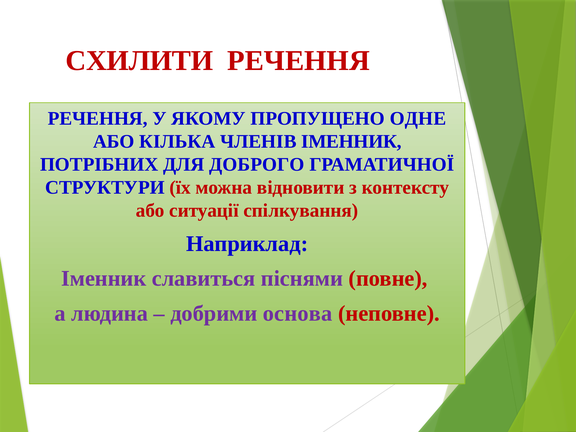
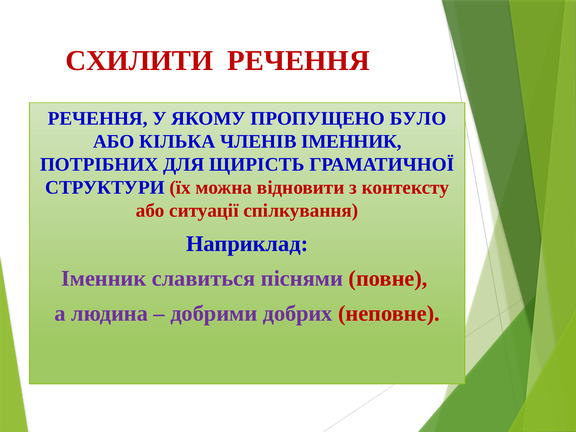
ОДНЕ: ОДНЕ -> БУЛО (418, 118)
ДОБРОГО: ДОБРОГО -> ЩИРІСТЬ (257, 164)
основа: основа -> добрих (298, 313)
